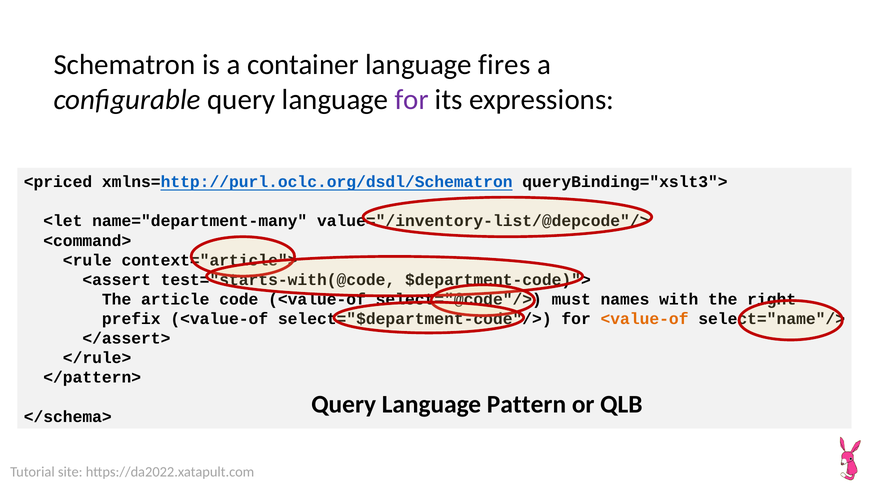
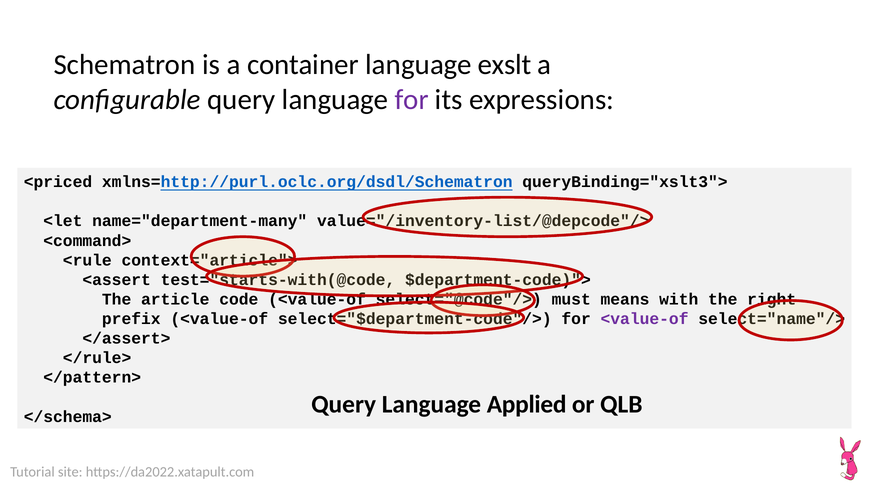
fires: fires -> exslt (505, 65)
names: names -> means (625, 299)
<value-of colour: orange -> purple (645, 319)
Pattern: Pattern -> Applied (527, 404)
